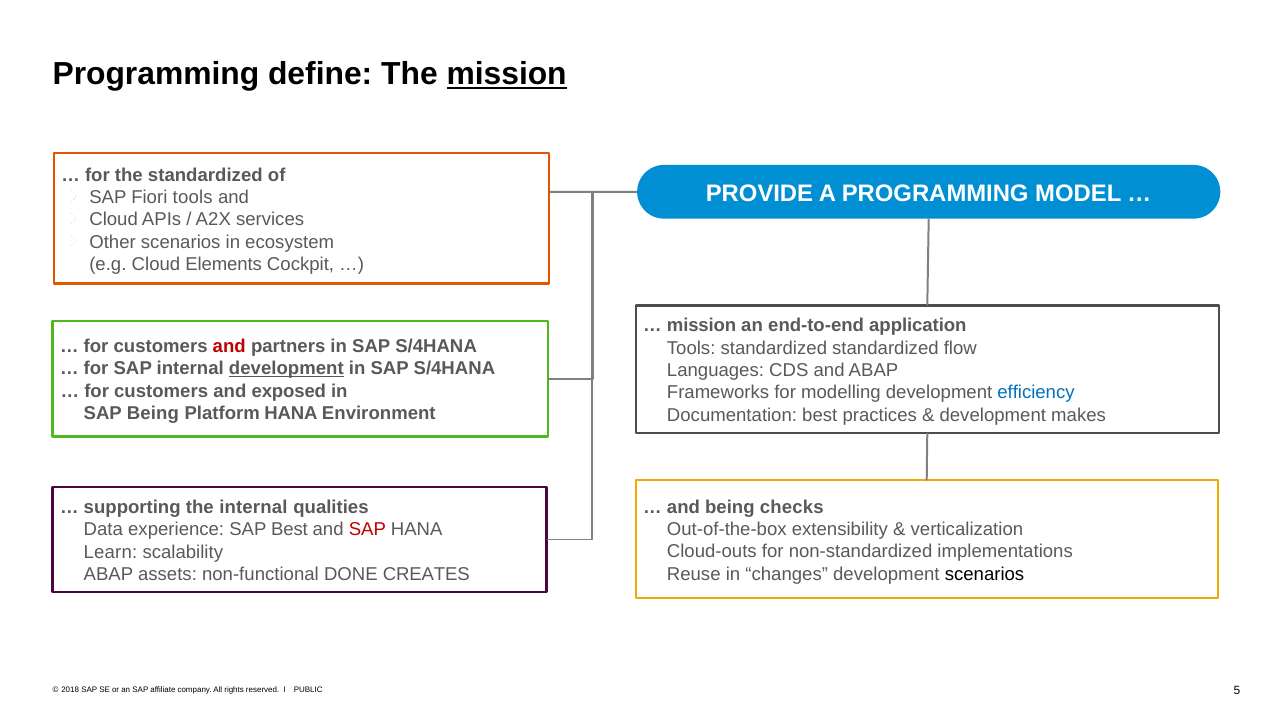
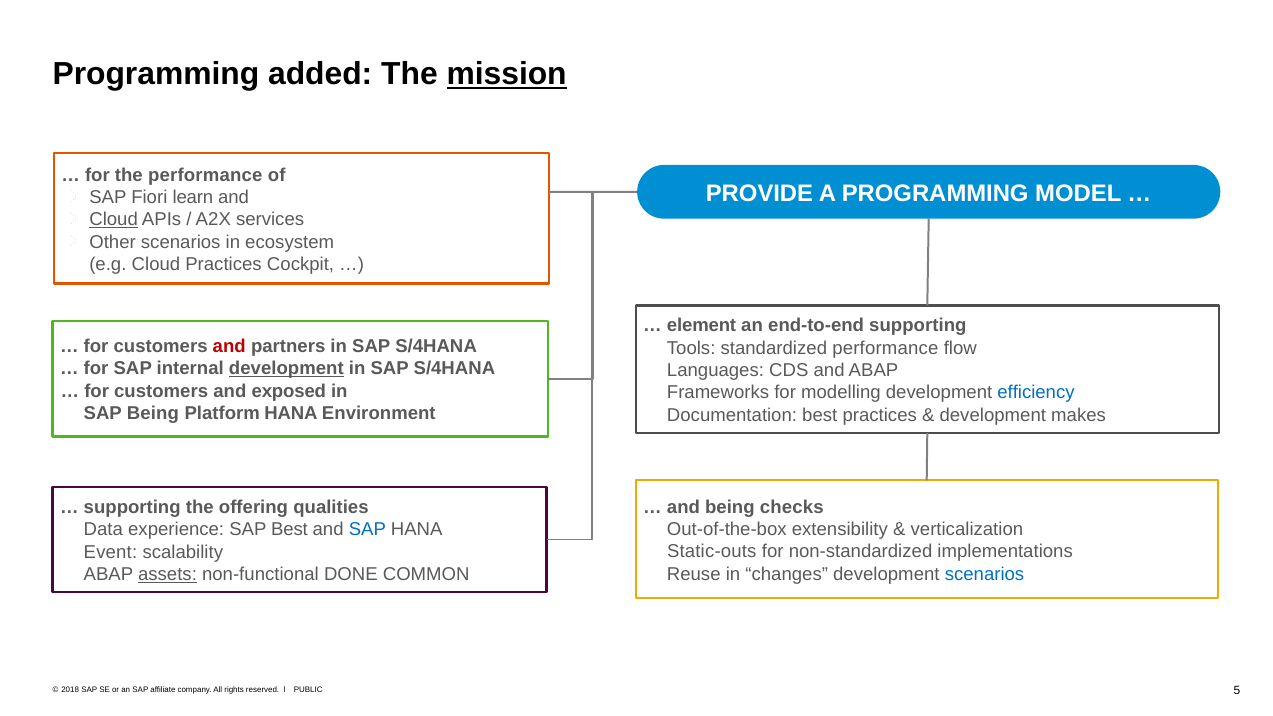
define: define -> added (320, 74)
the standardized: standardized -> performance (205, 175)
Fiori tools: tools -> learn (193, 197)
Cloud underline: none -> present (114, 220)
Cloud Elements: Elements -> Practices (224, 264)
mission: mission -> element (702, 326)
end-to-end application: application -> supporting (918, 326)
standardized standardized: standardized -> performance (885, 348)
the internal: internal -> offering (253, 507)
SAP colour: red -> blue (367, 530)
Cloud-outs: Cloud-outs -> Static-outs (712, 552)
Learn: Learn -> Event (110, 552)
scenarios colour: black -> blue (985, 574)
assets underline: none -> present (168, 574)
CREATES: CREATES -> COMMON (426, 574)
